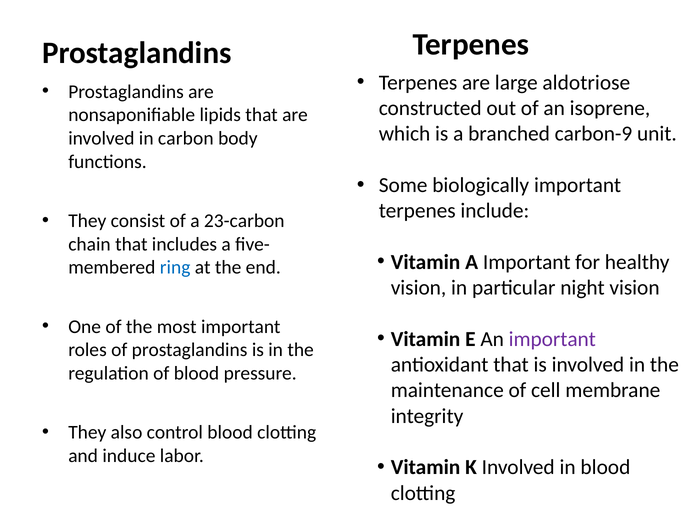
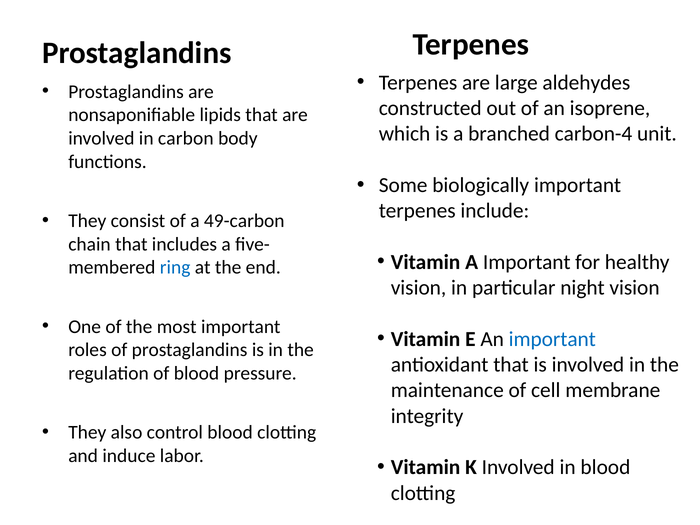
aldotriose: aldotriose -> aldehydes (586, 82)
carbon-9: carbon-9 -> carbon-4 (593, 134)
23-carbon: 23-carbon -> 49-carbon (244, 221)
important colour: purple -> blue (552, 339)
